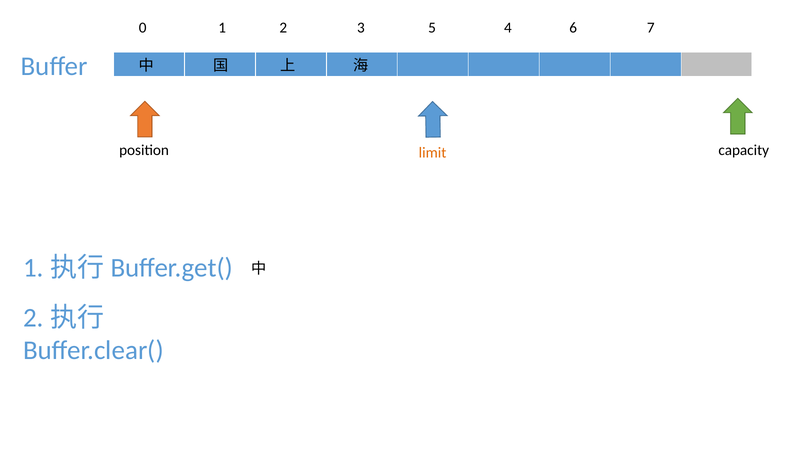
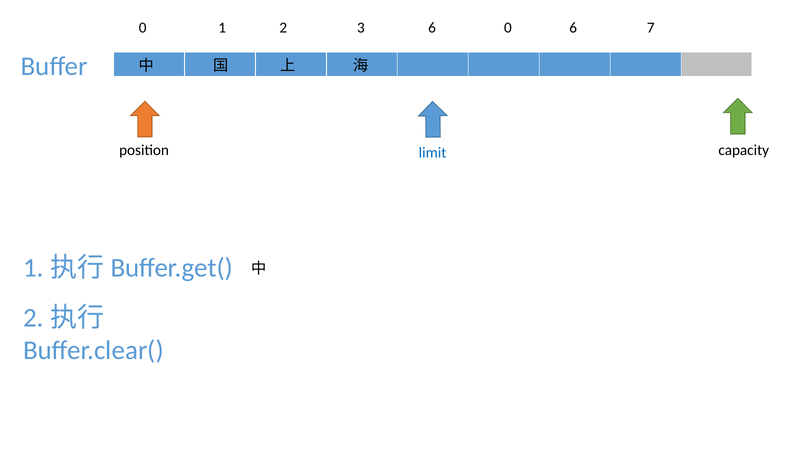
1 5: 5 -> 6 (432, 28)
2 4: 4 -> 0 (508, 28)
limit colour: orange -> blue (433, 153)
